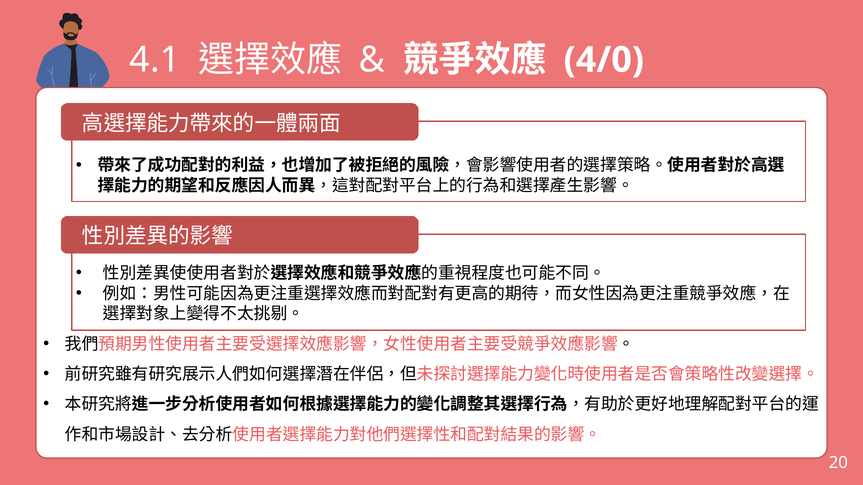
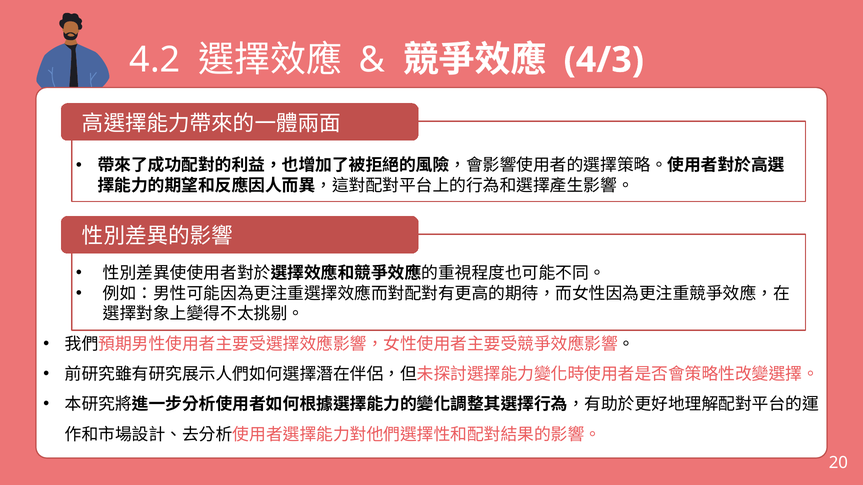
4.1: 4.1 -> 4.2 (155, 60)
4/0: 4/0 -> 4/3 (604, 60)
